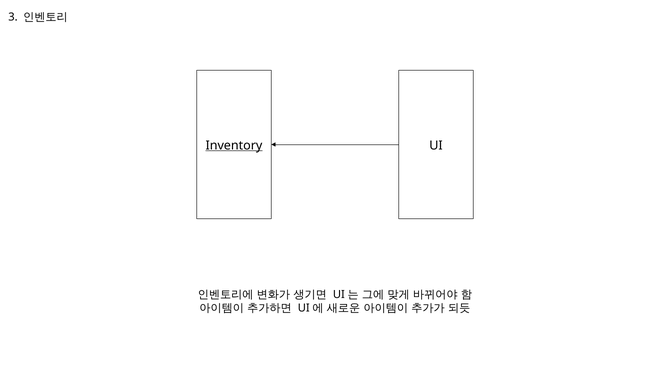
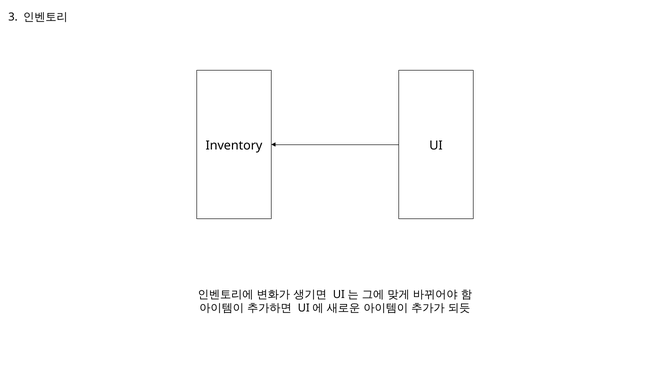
Inventory underline: present -> none (234, 145)
